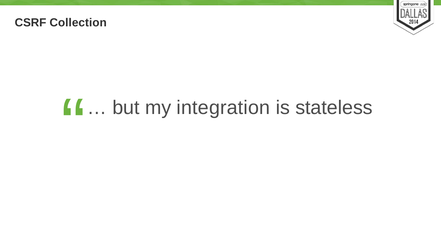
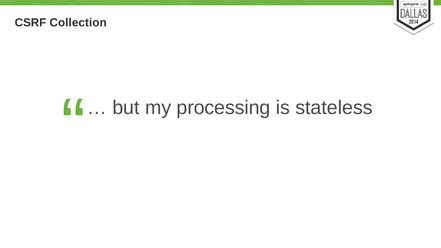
integration: integration -> processing (224, 108)
